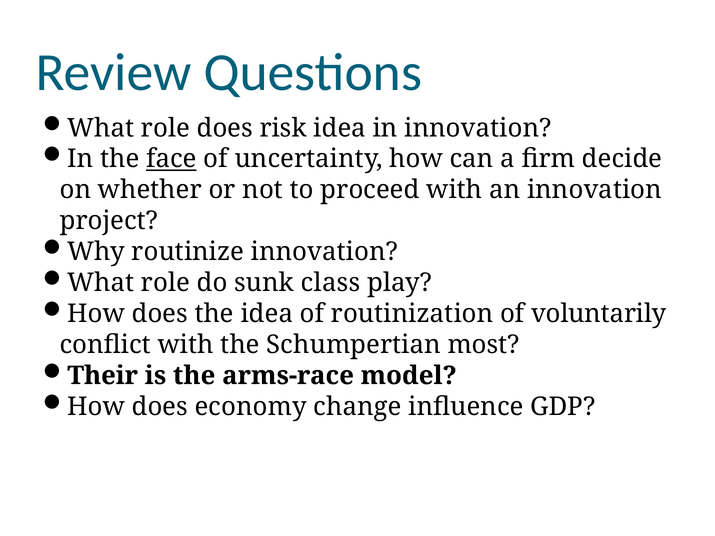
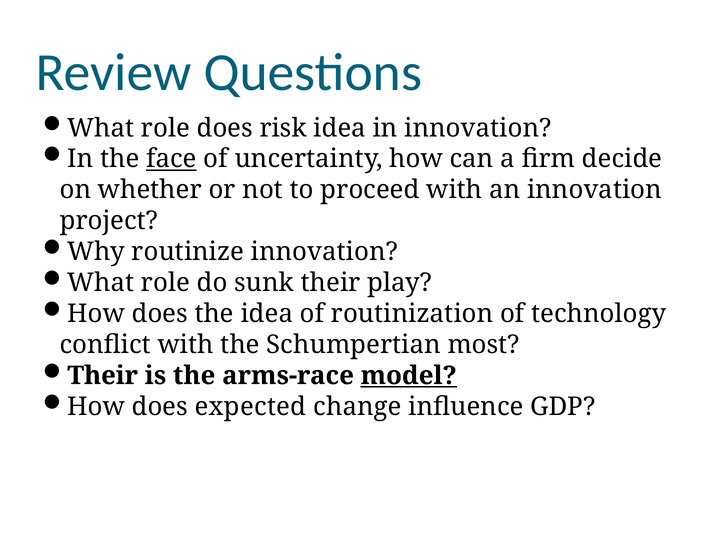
sunk class: class -> their (331, 283)
voluntarily: voluntarily -> technology (599, 314)
model underline: none -> present (409, 376)
economy: economy -> expected (250, 407)
